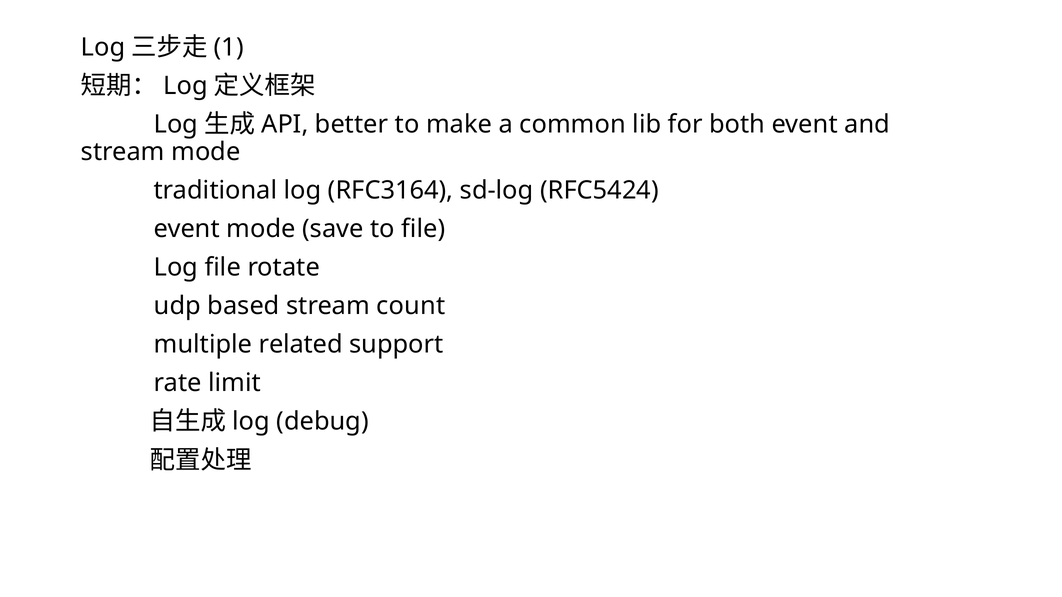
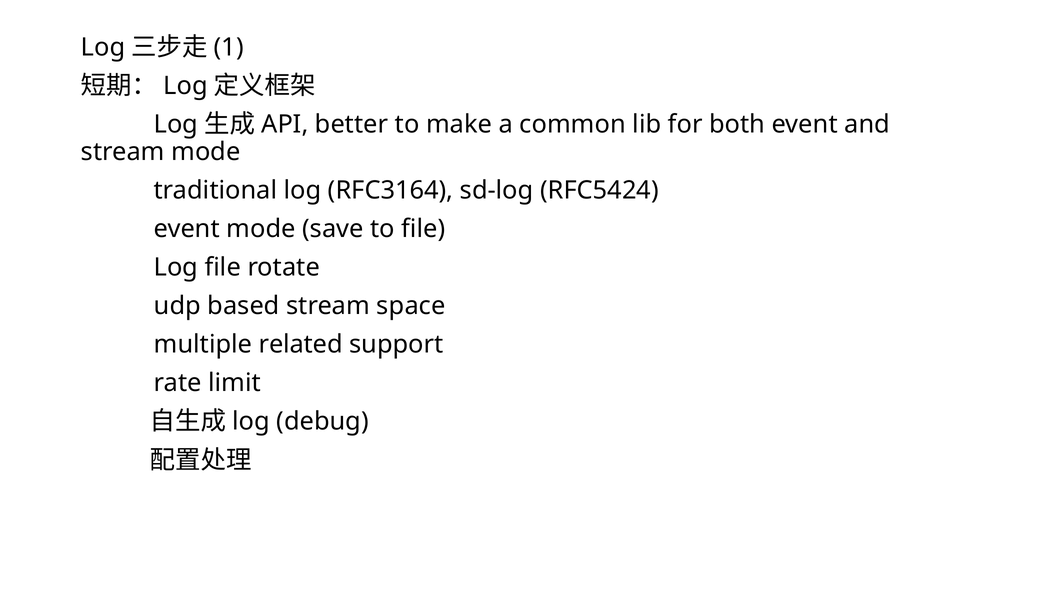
count: count -> space (411, 306)
